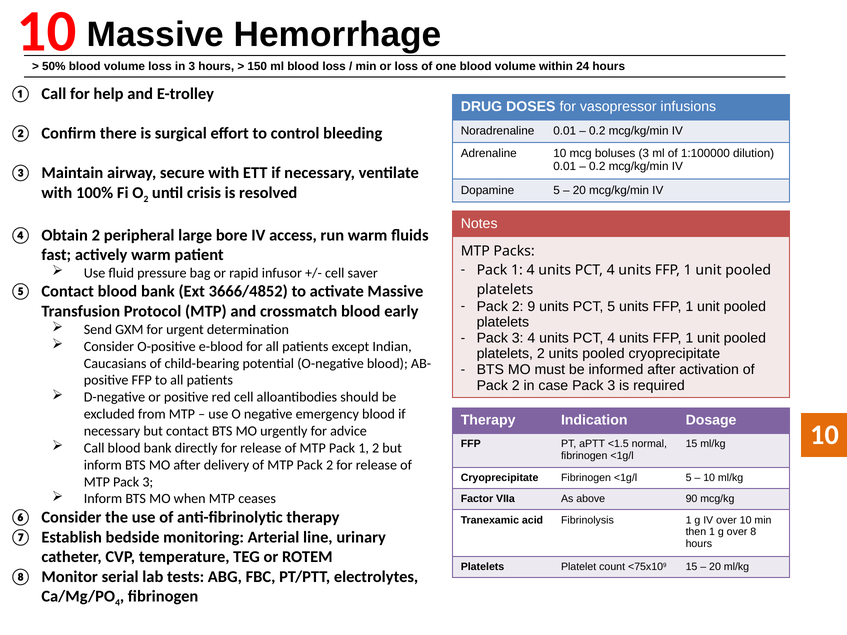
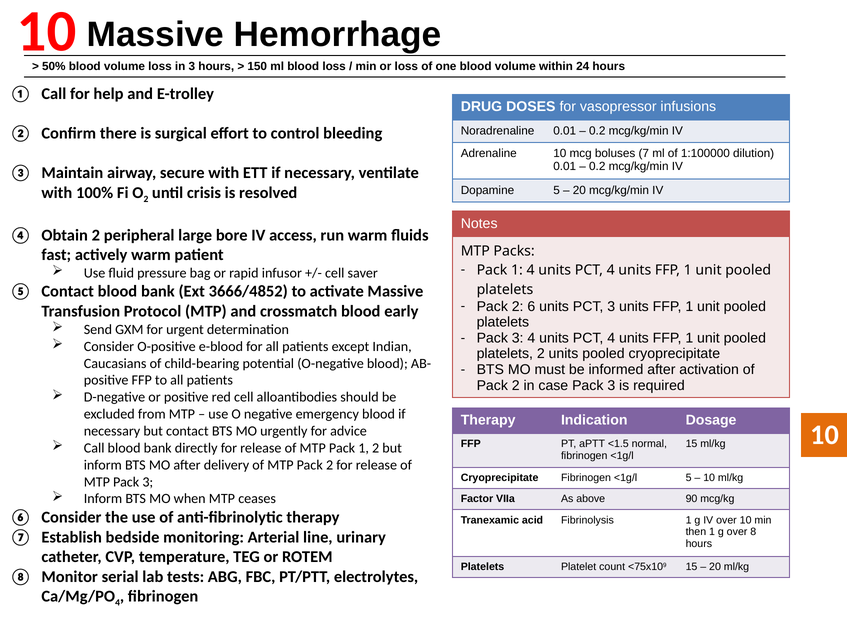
boluses 3: 3 -> 7 (644, 153)
2 9: 9 -> 6 (531, 307)
PCT 5: 5 -> 3 (611, 307)
